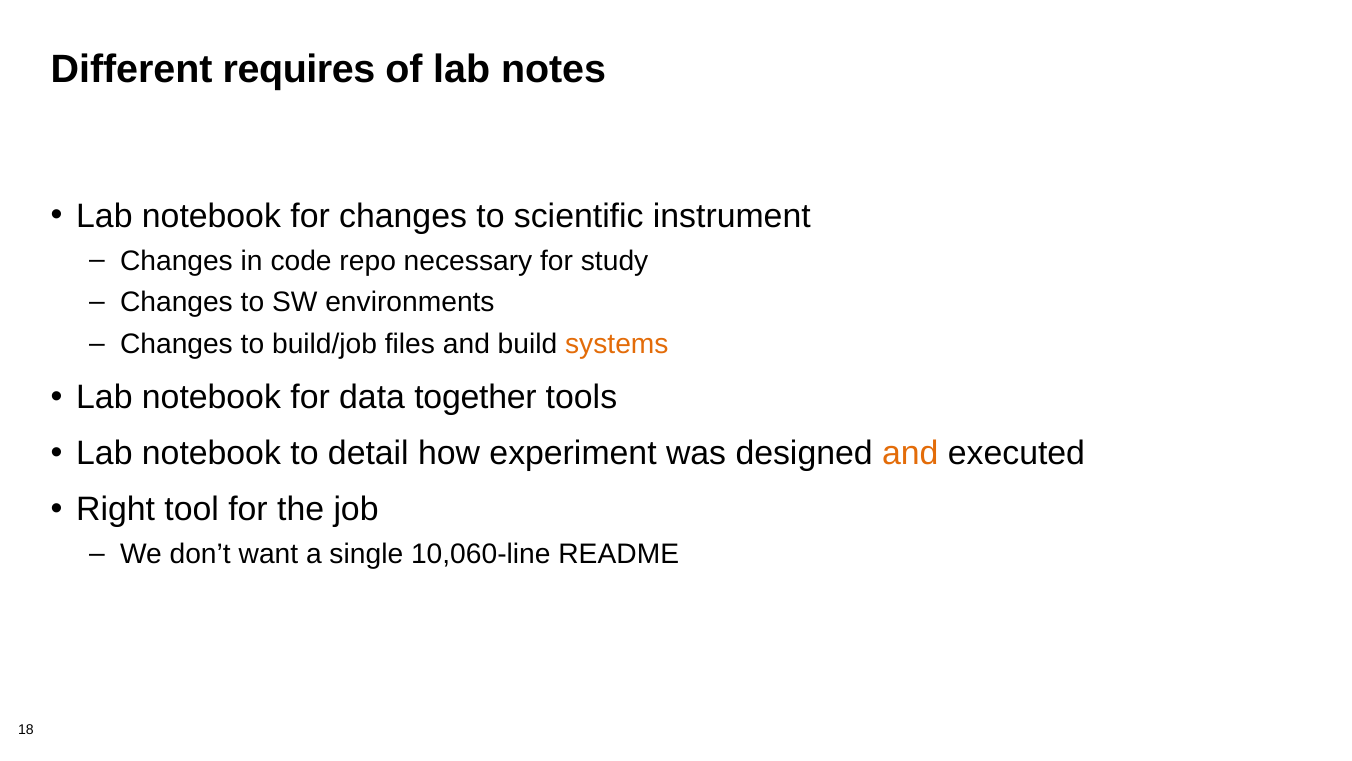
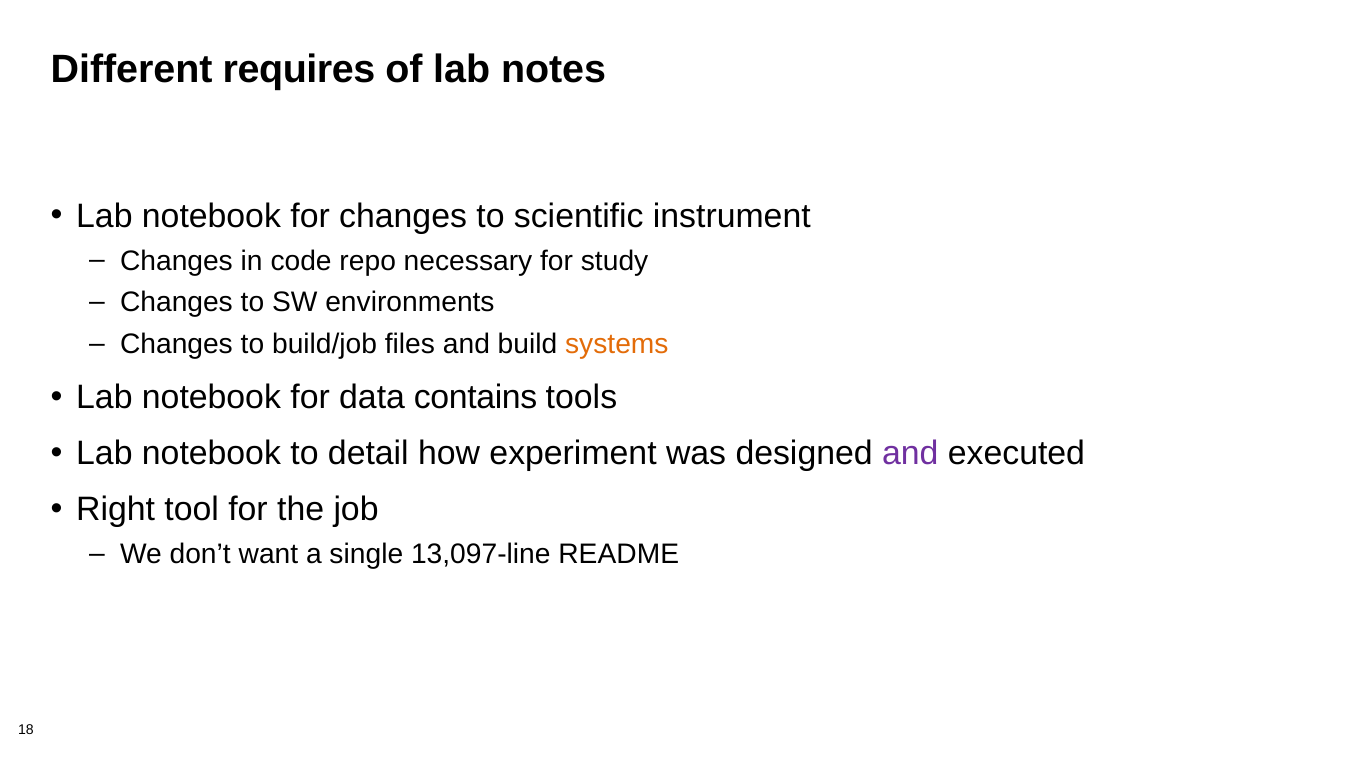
together: together -> contains (476, 397)
and colour: orange -> purple (910, 453)
10,060-line: 10,060-line -> 13,097-line (481, 554)
